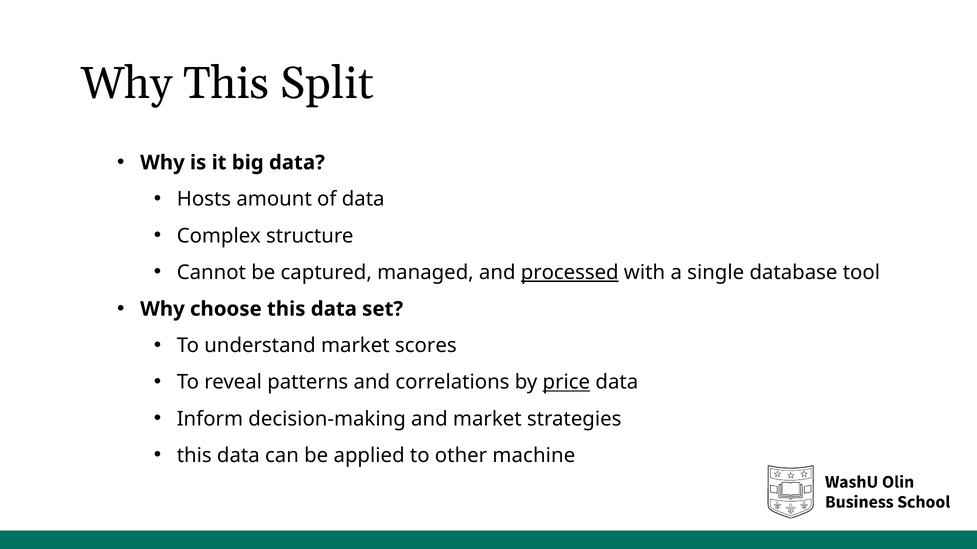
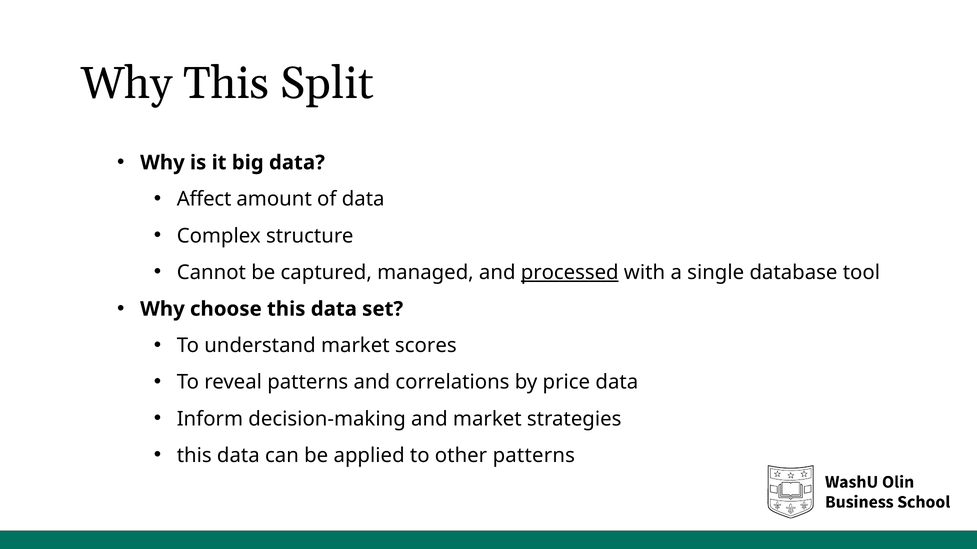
Hosts: Hosts -> Affect (204, 199)
price underline: present -> none (566, 383)
other machine: machine -> patterns (534, 456)
